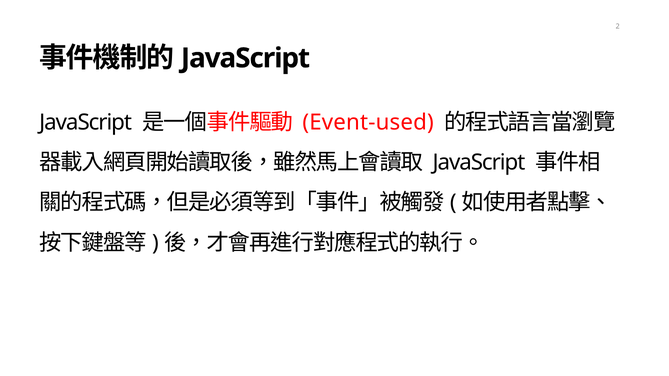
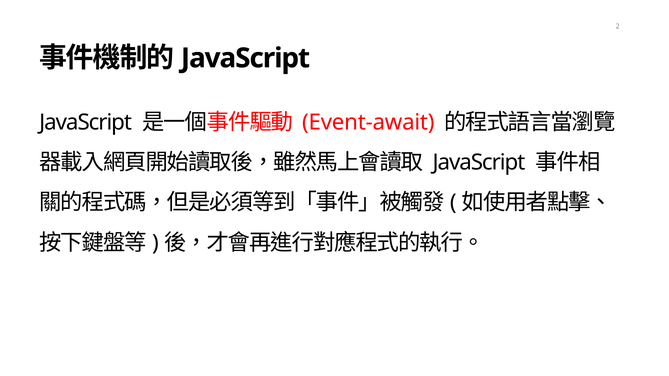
Event-used: Event-used -> Event-await (368, 122)
